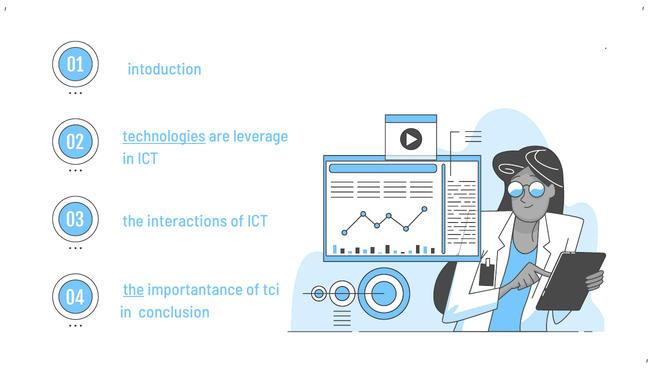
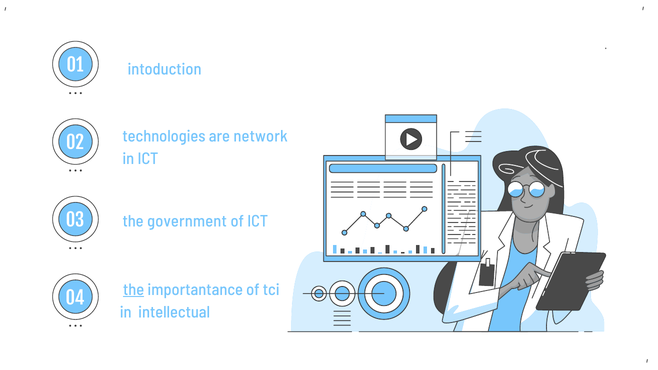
technologies underline: present -> none (164, 136)
leverage: leverage -> network (261, 136)
interactions: interactions -> government (187, 222)
conclusion: conclusion -> intellectual (174, 312)
